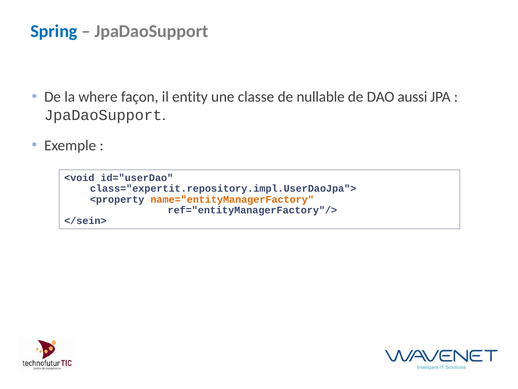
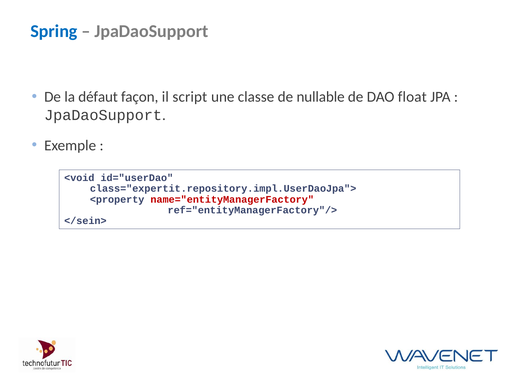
where: where -> défaut (98, 97)
entity: entity -> script (190, 97)
aussi: aussi -> float (412, 97)
name="entityManagerFactory colour: orange -> red (232, 199)
